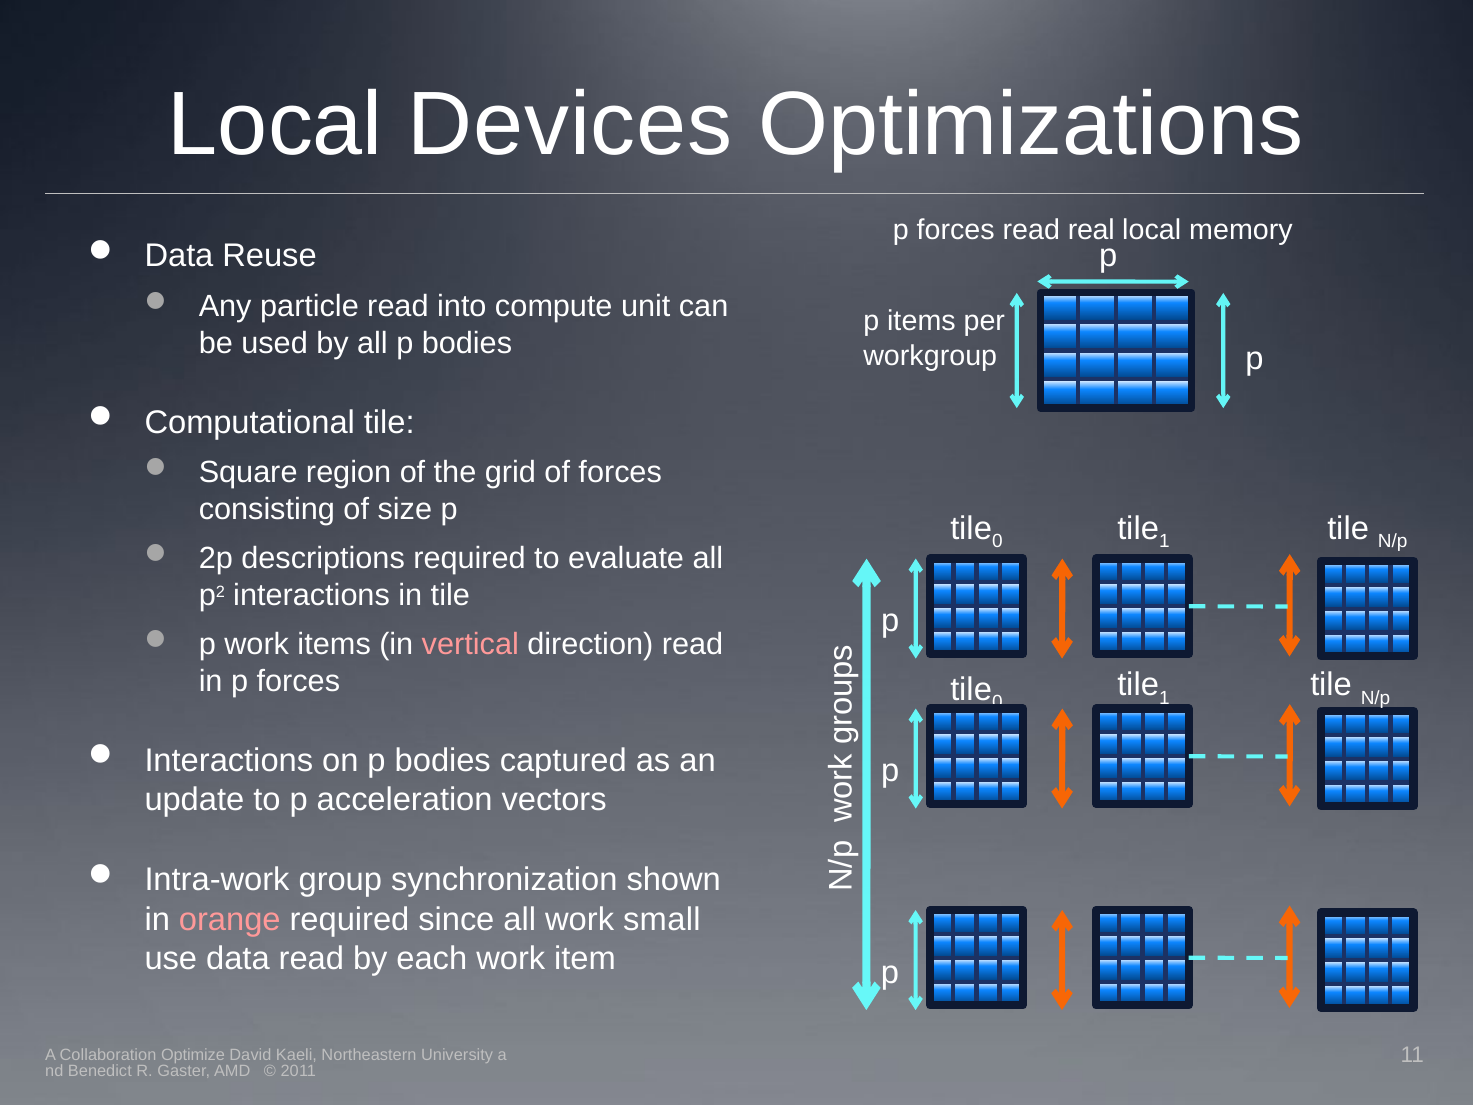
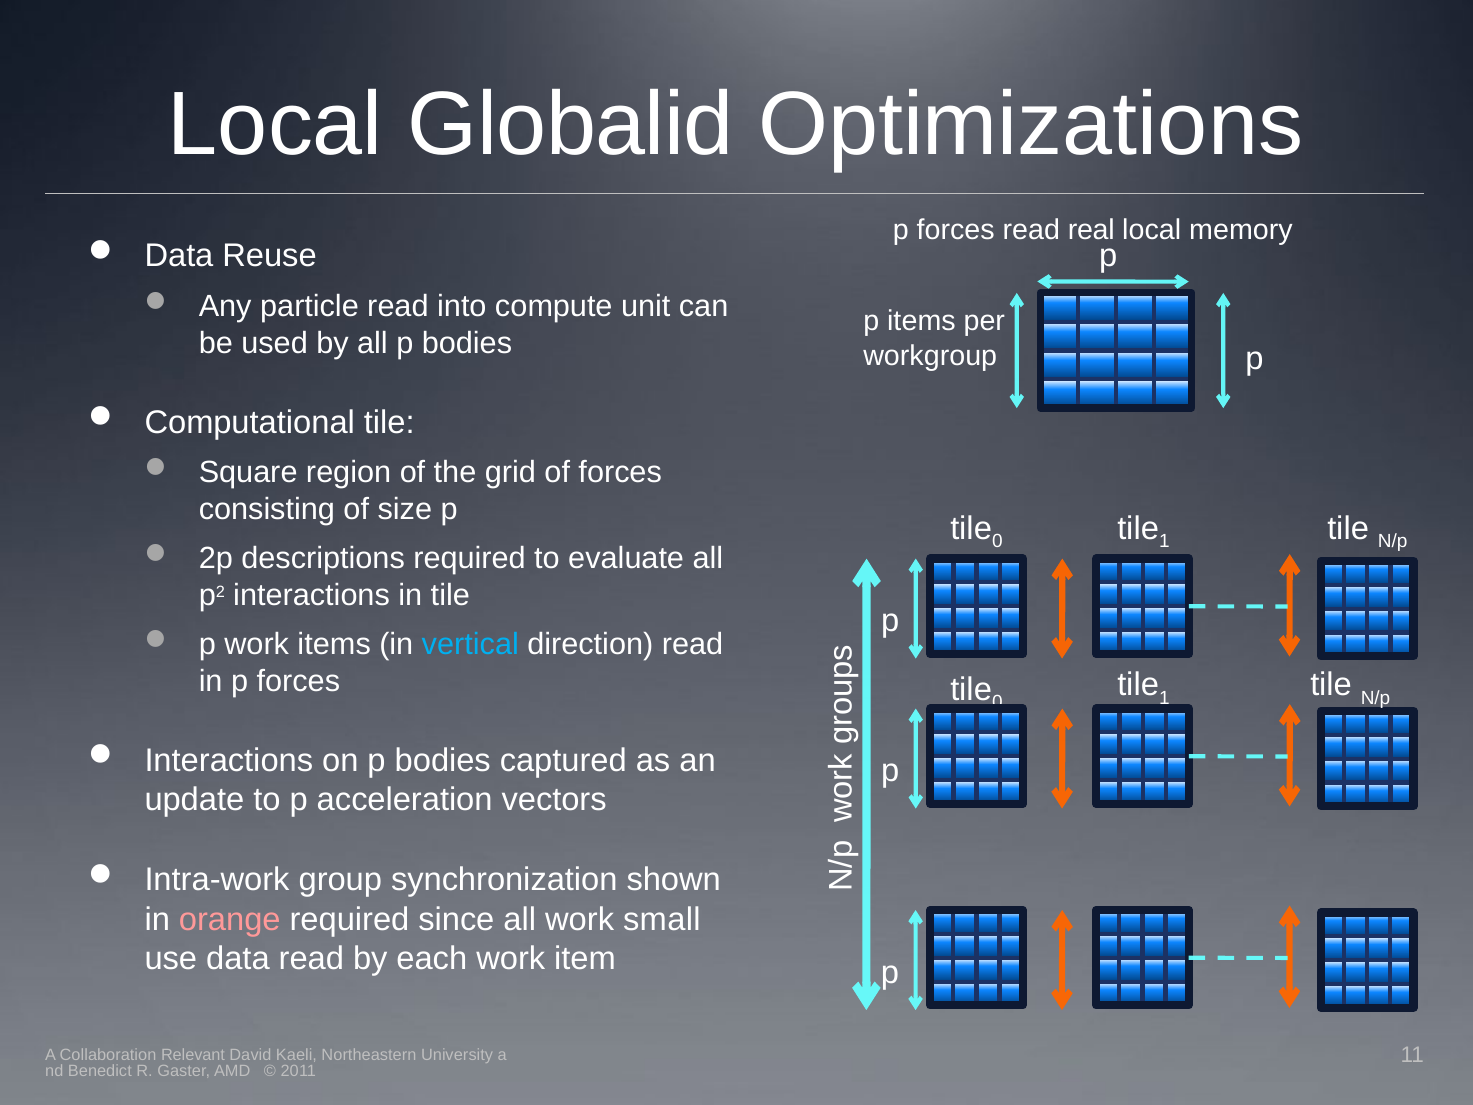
Devices: Devices -> Globalid (571, 124)
vertical colour: pink -> light blue (470, 644)
Optimize: Optimize -> Relevant (193, 1054)
